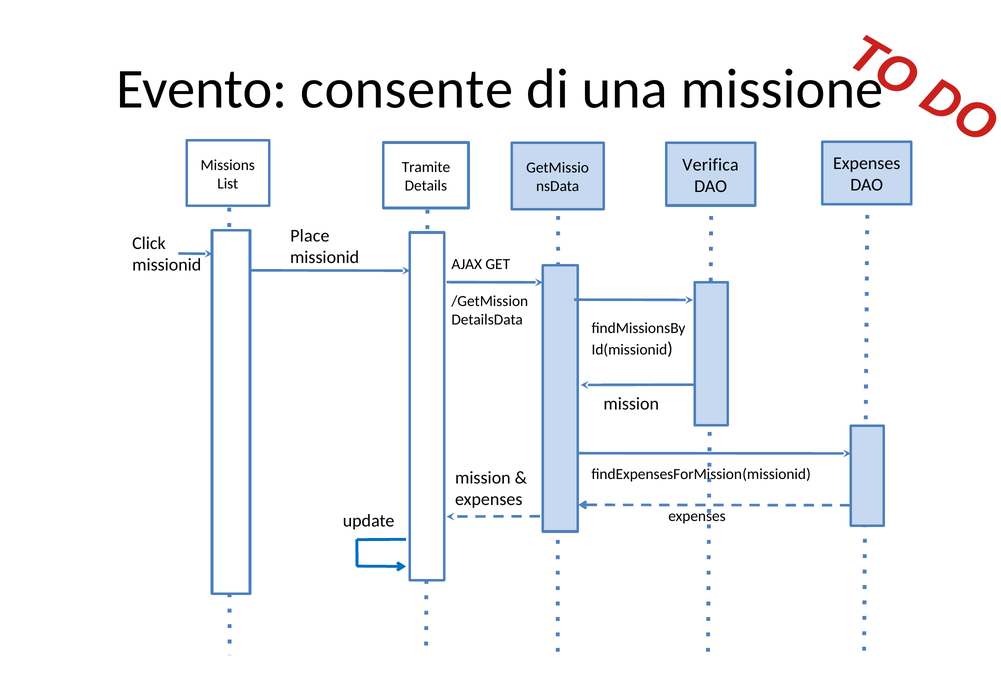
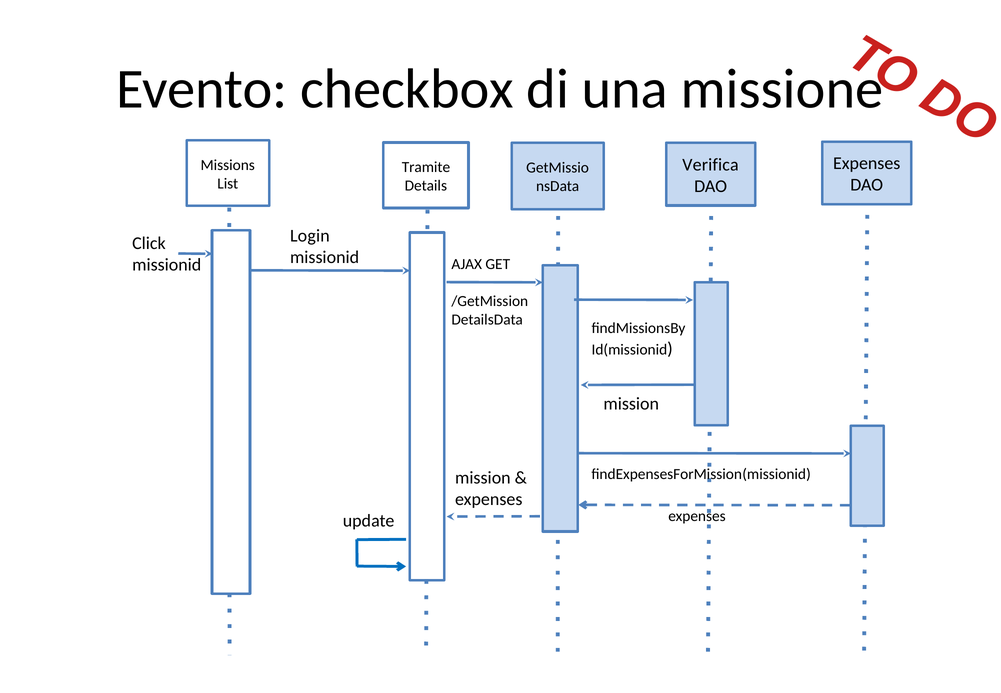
consente: consente -> checkbox (407, 89)
Place: Place -> Login (310, 236)
